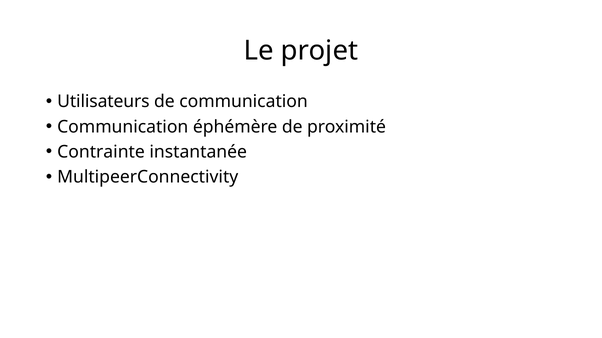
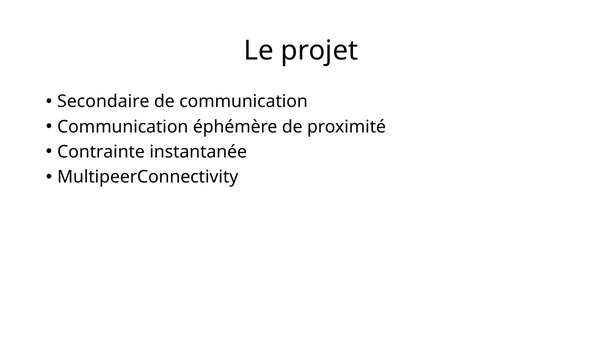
Utilisateurs: Utilisateurs -> Secondaire (103, 102)
